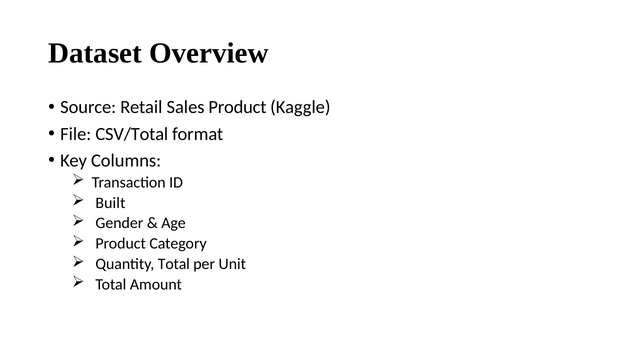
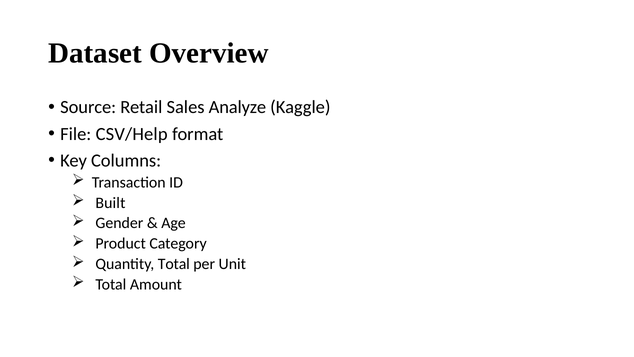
Sales Product: Product -> Analyze (237, 107)
CSV/Total: CSV/Total -> CSV/Help (132, 134)
